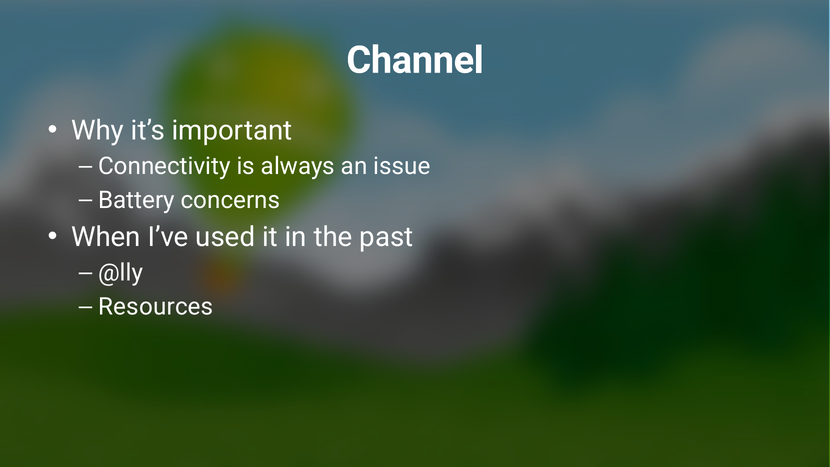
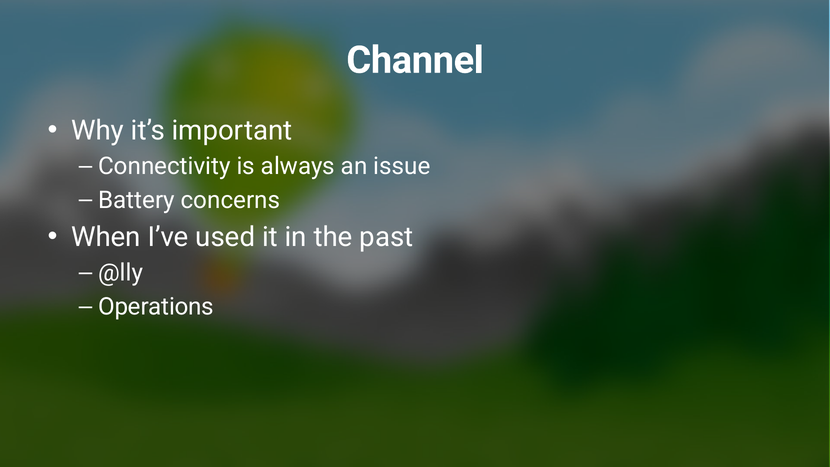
Resources: Resources -> Operations (156, 307)
